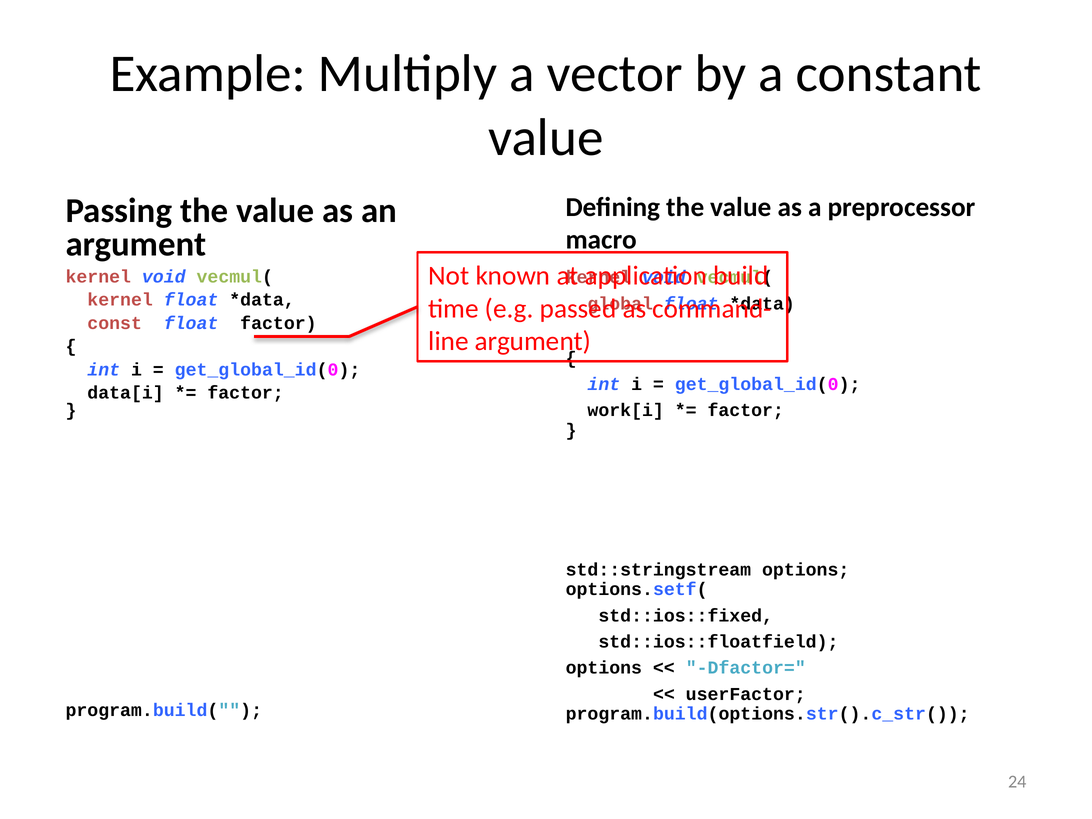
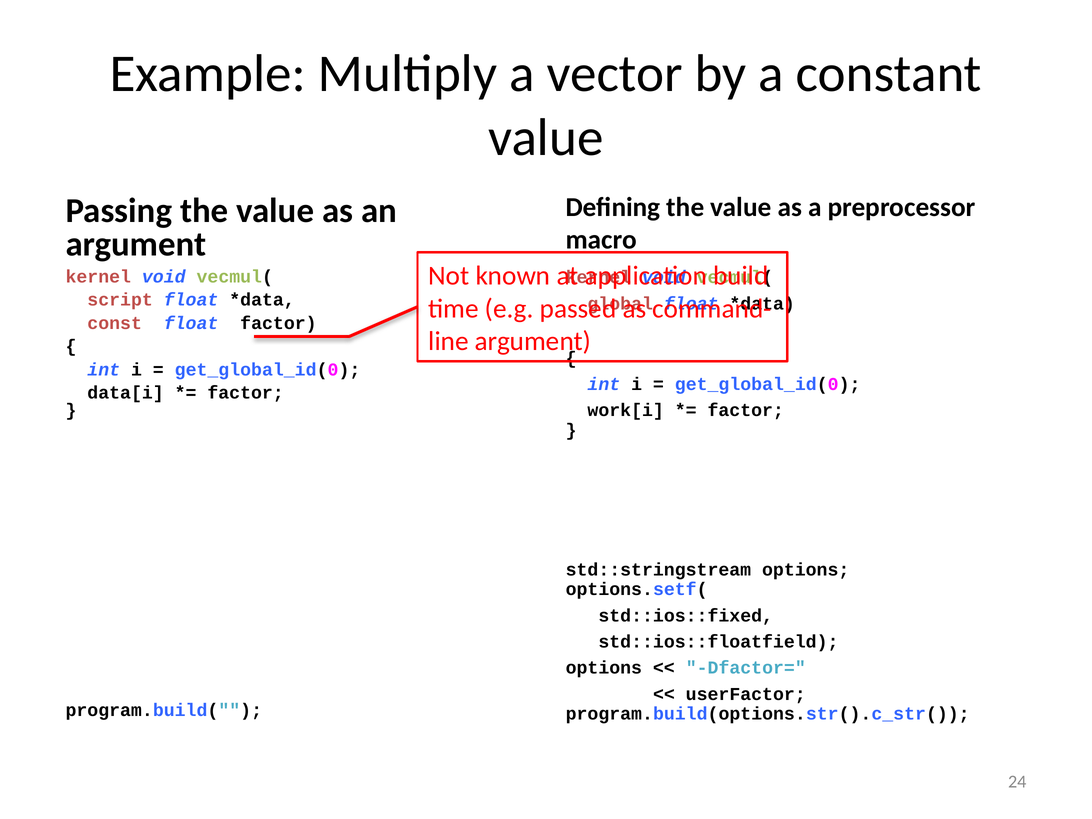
kernel: kernel -> script (120, 300)
